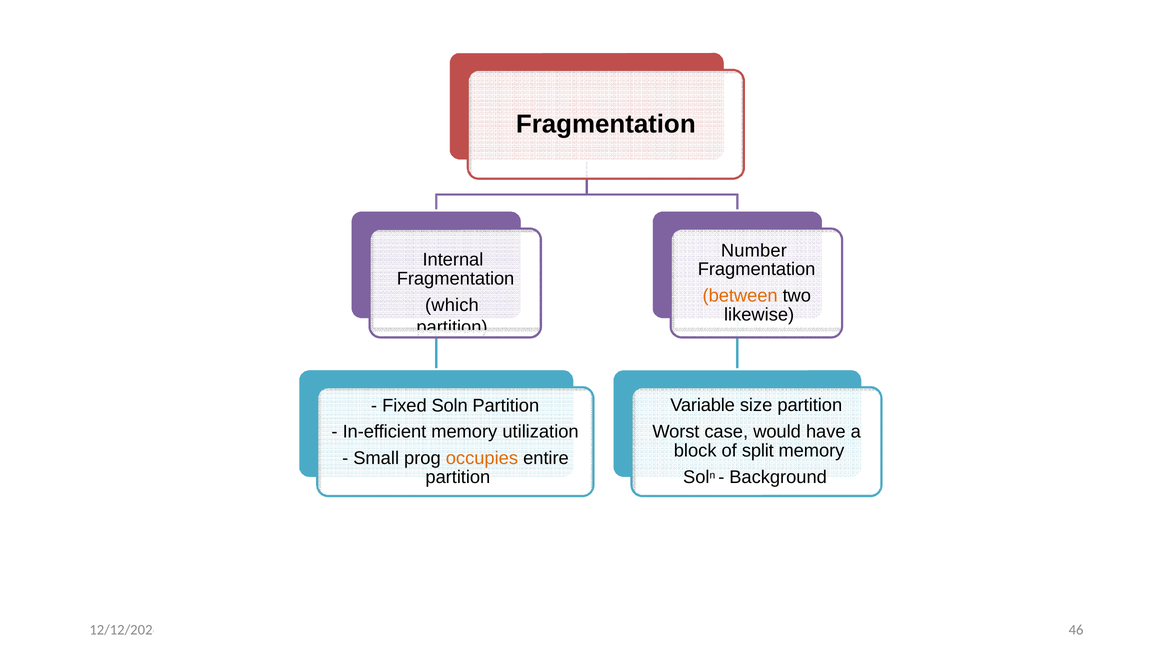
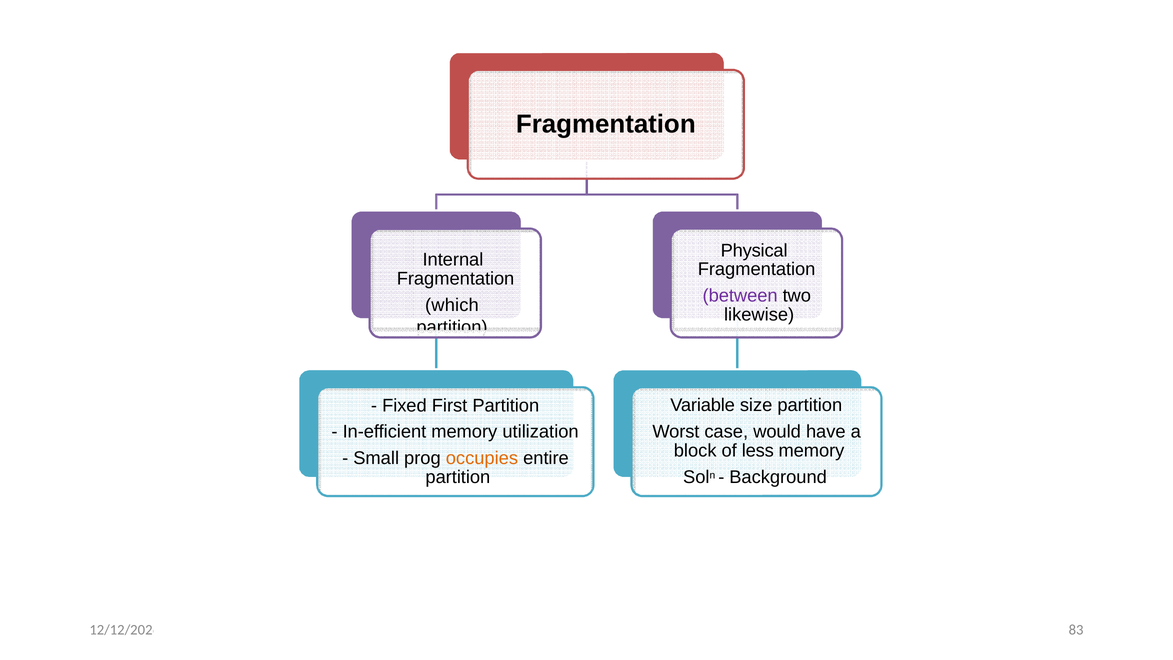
Number: Number -> Physical (754, 250)
between colour: orange -> purple (740, 296)
Fixed Soln: Soln -> First (450, 405)
split: split -> less (758, 451)
46: 46 -> 83 (1076, 630)
